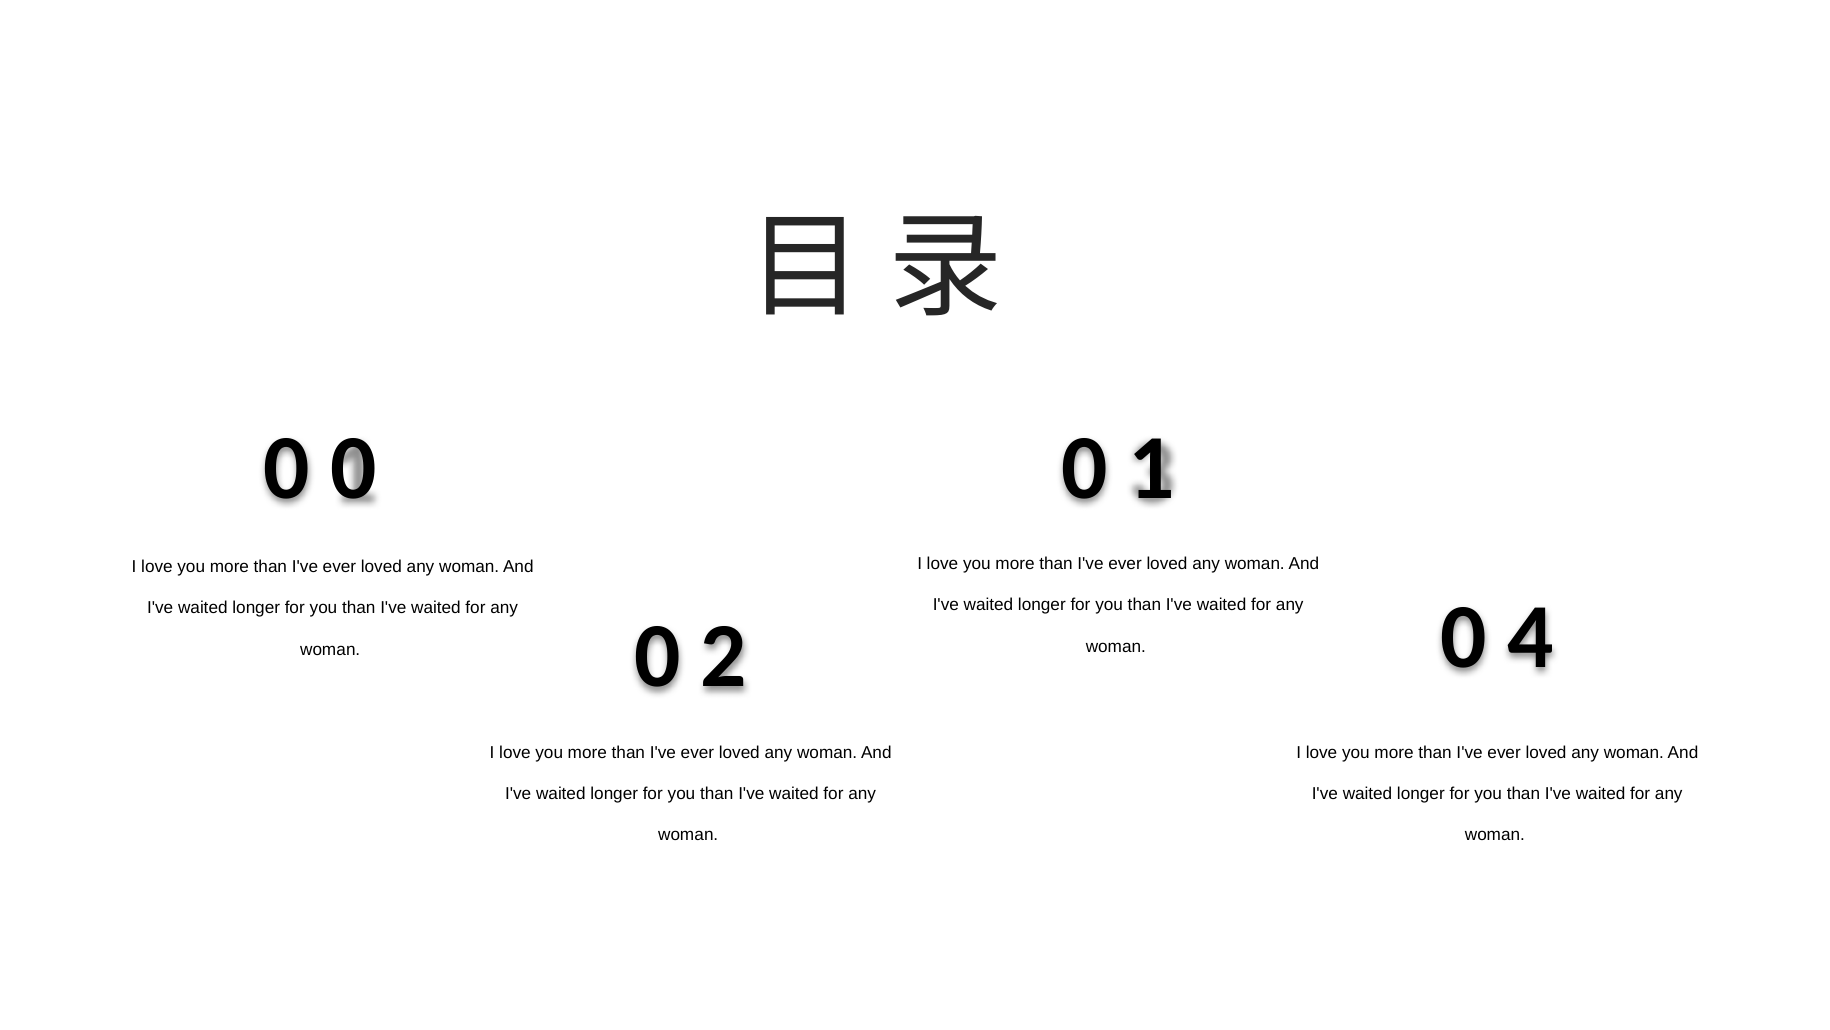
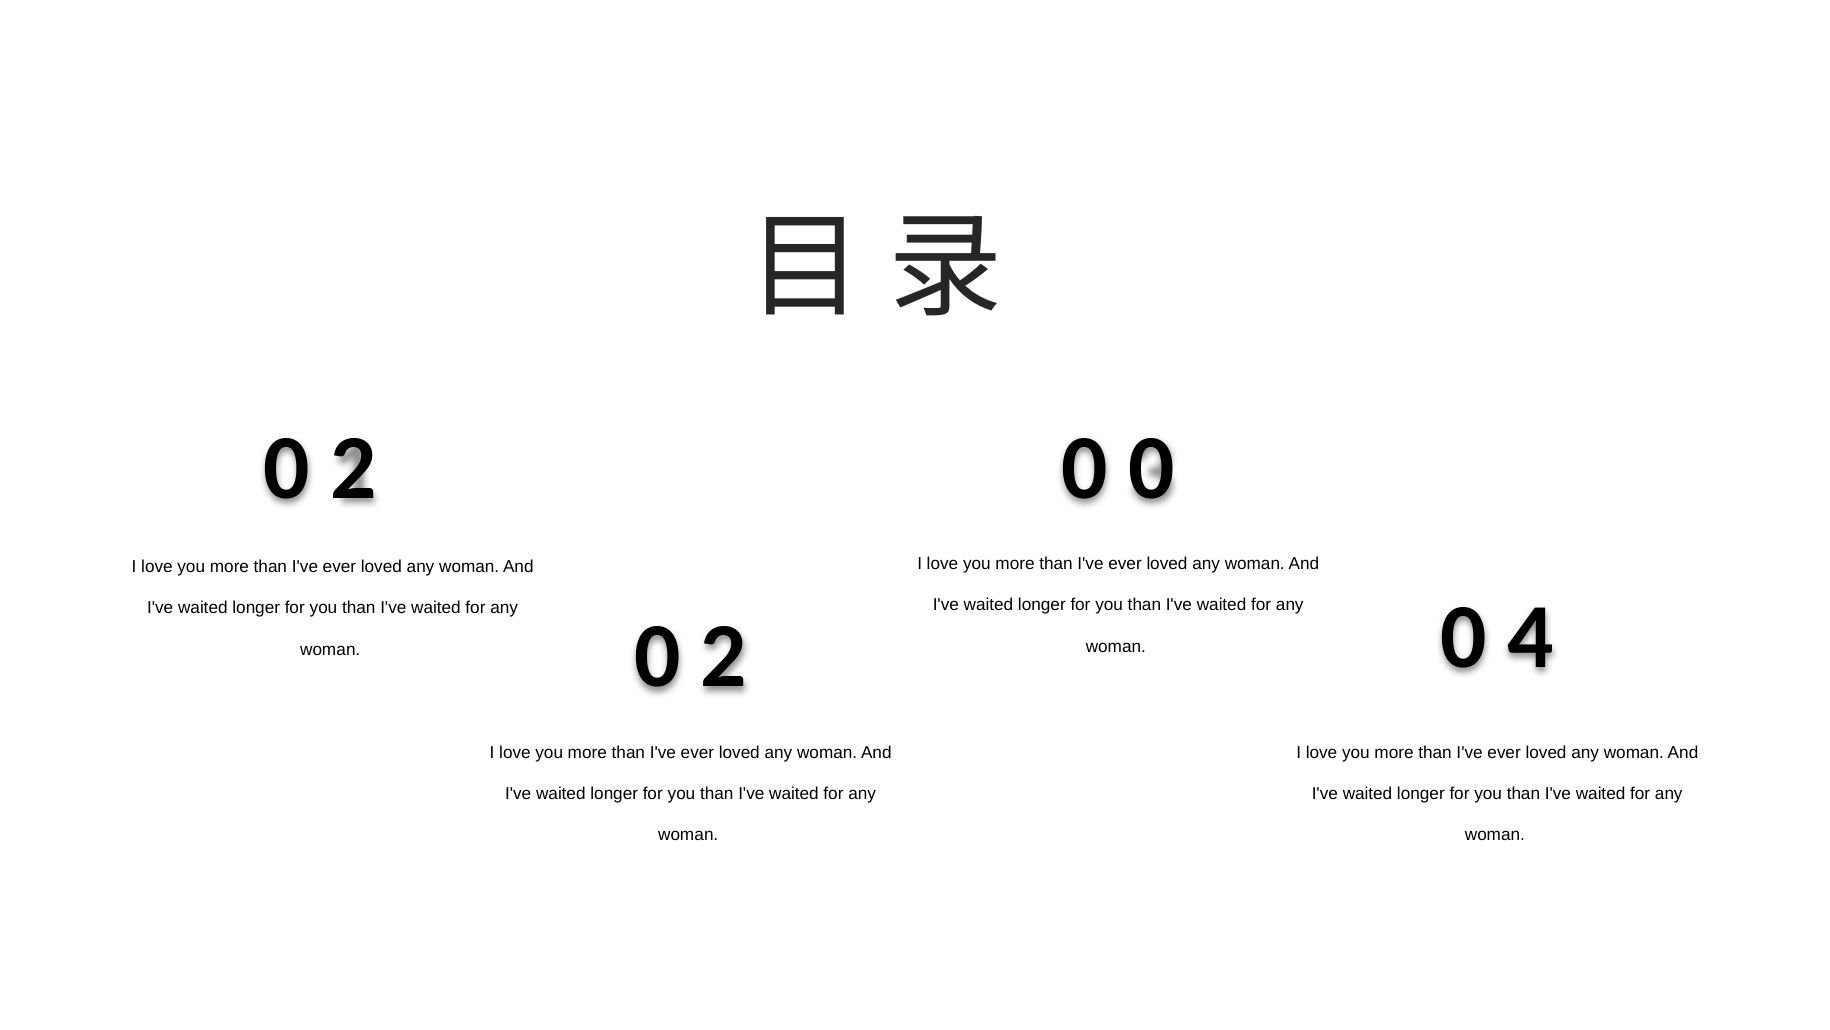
0: 0 -> 2 (354, 468)
1: 1 -> 0 (1152, 468)
